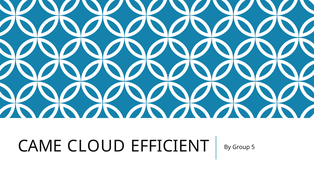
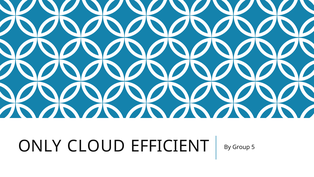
CAME: CAME -> ONLY (40, 146)
